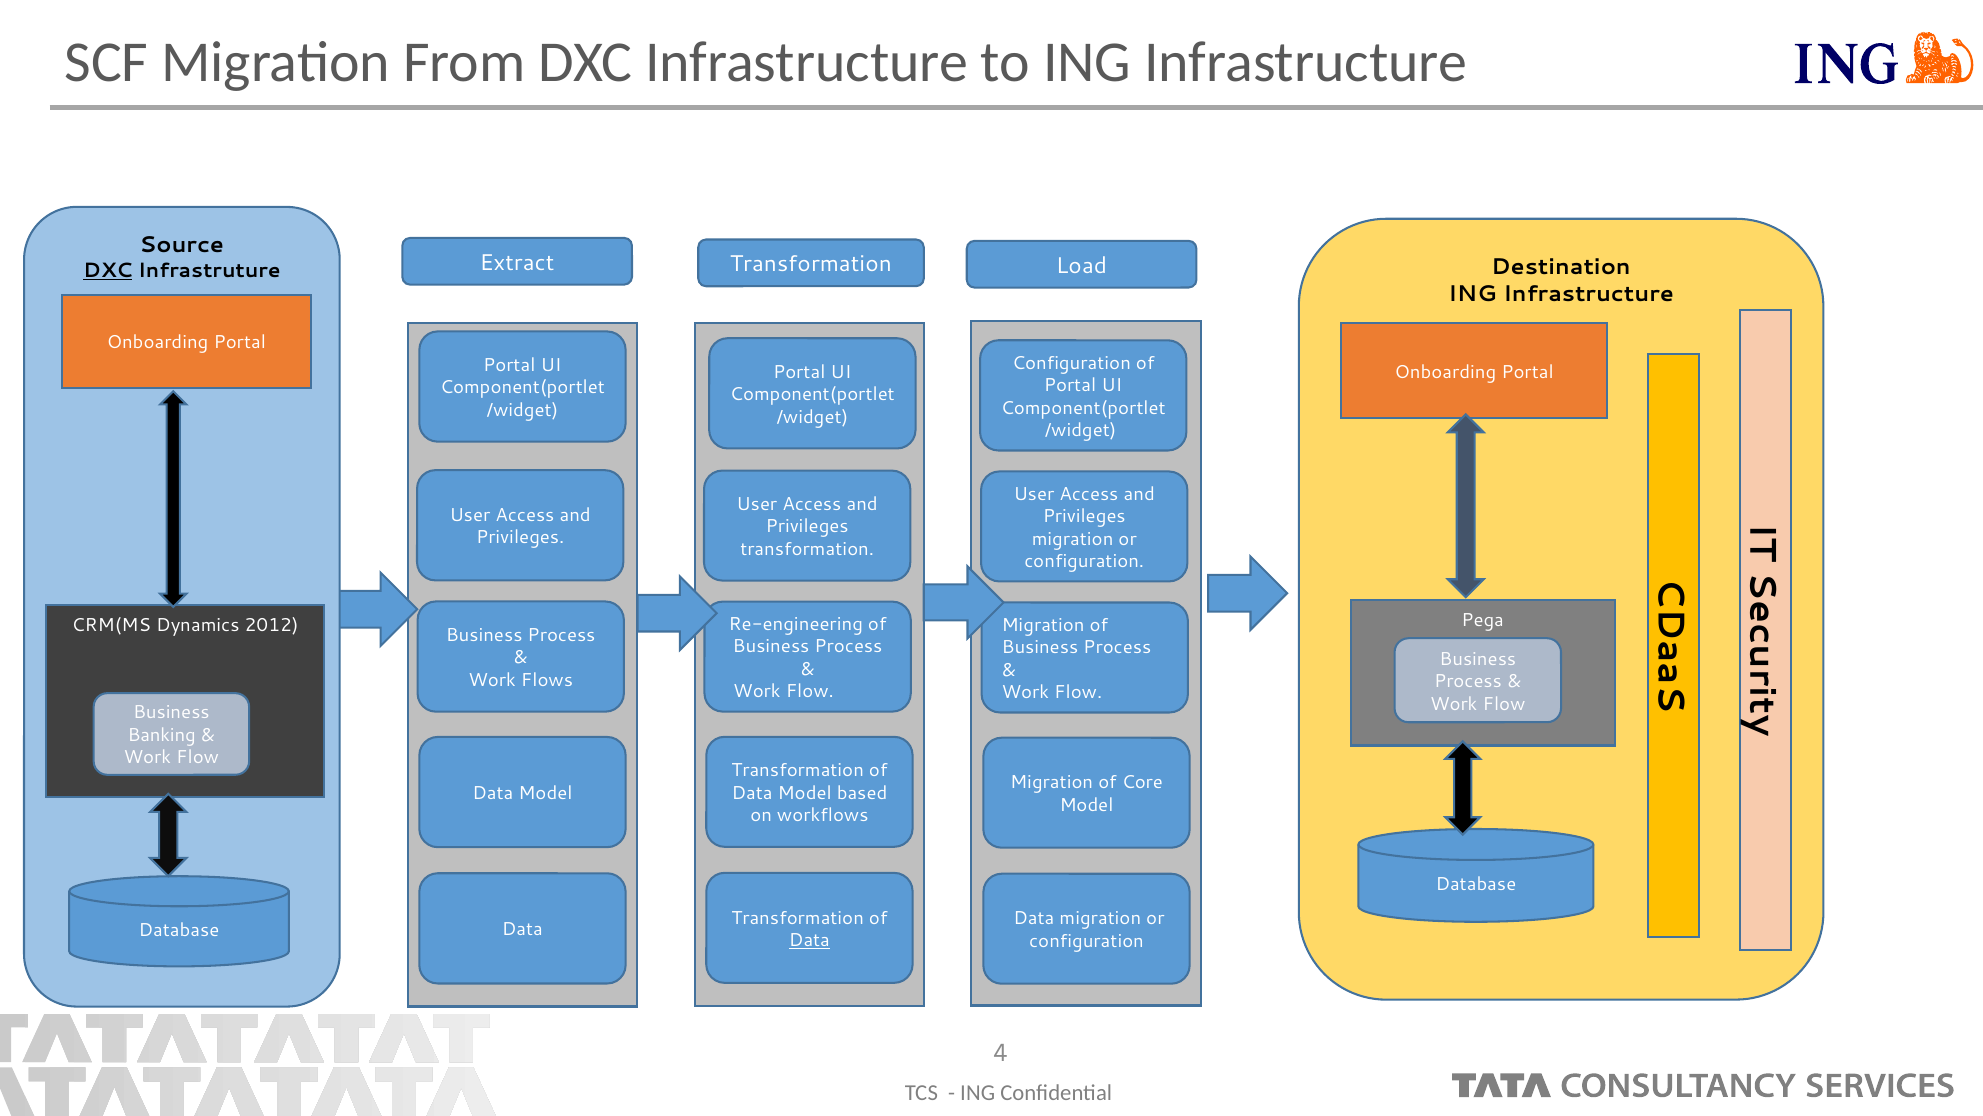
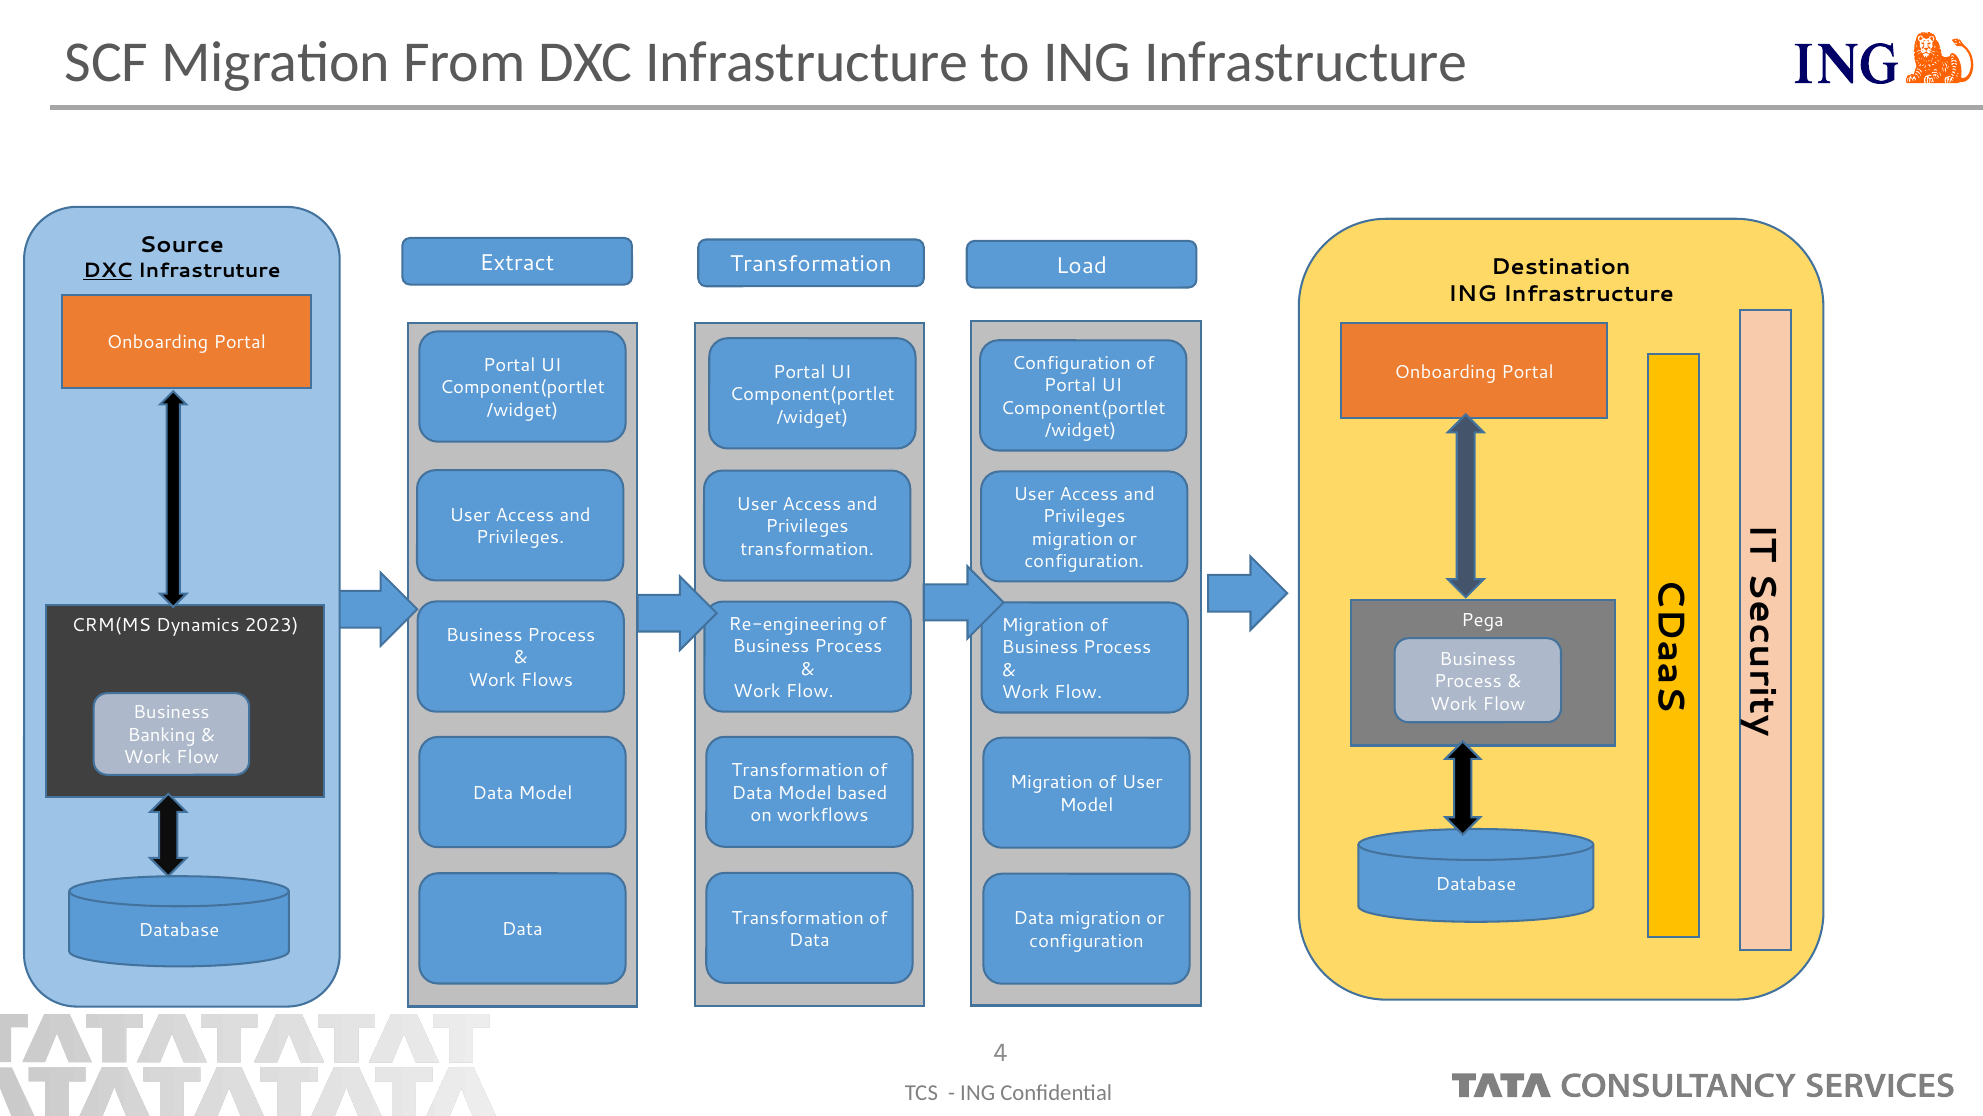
2012: 2012 -> 2023 (272, 625)
of Core: Core -> User (1142, 782)
Data underline: present -> none (809, 940)
